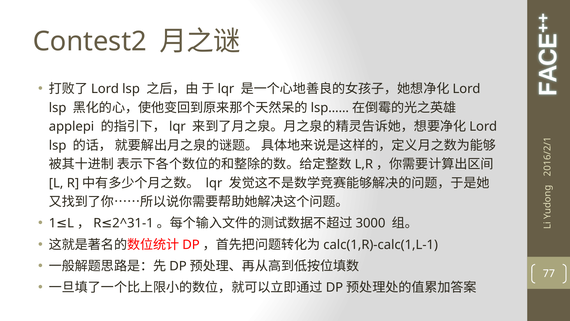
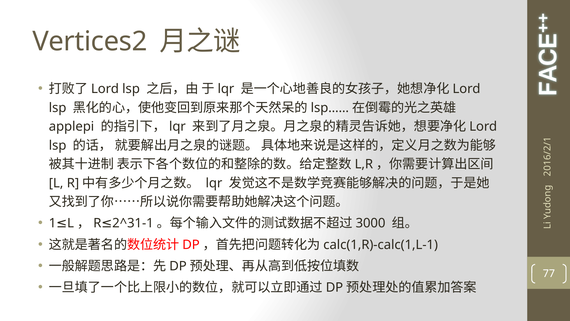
Contest2: Contest2 -> Vertices2 (90, 41)
